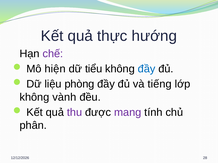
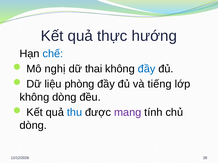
chế colour: purple -> blue (53, 54)
hiện: hiện -> nghị (55, 69)
tiểu: tiểu -> thai (94, 69)
không vành: vành -> dòng (64, 97)
thu colour: purple -> blue (75, 113)
phân: phân -> dòng (33, 126)
